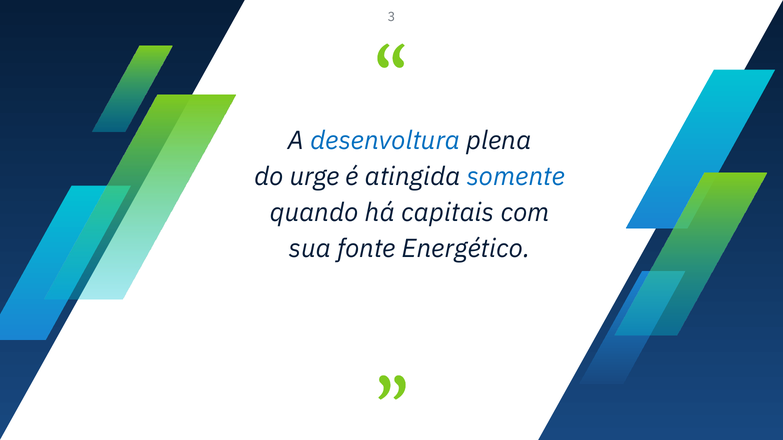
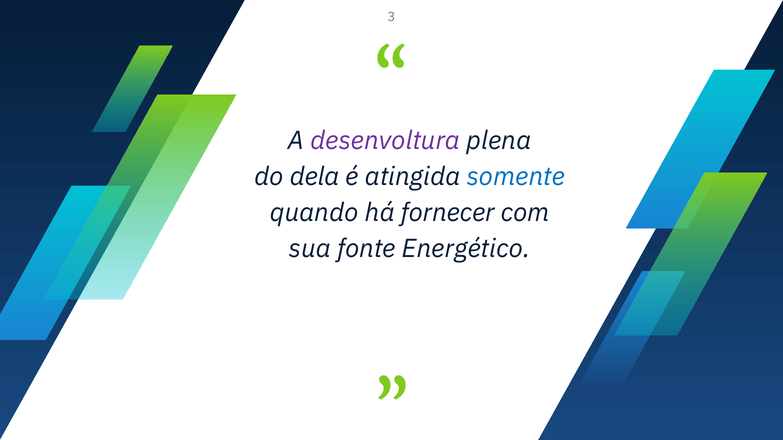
desenvoltura colour: blue -> purple (385, 141)
urge: urge -> dela (315, 177)
capitais: capitais -> fornecer (448, 213)
